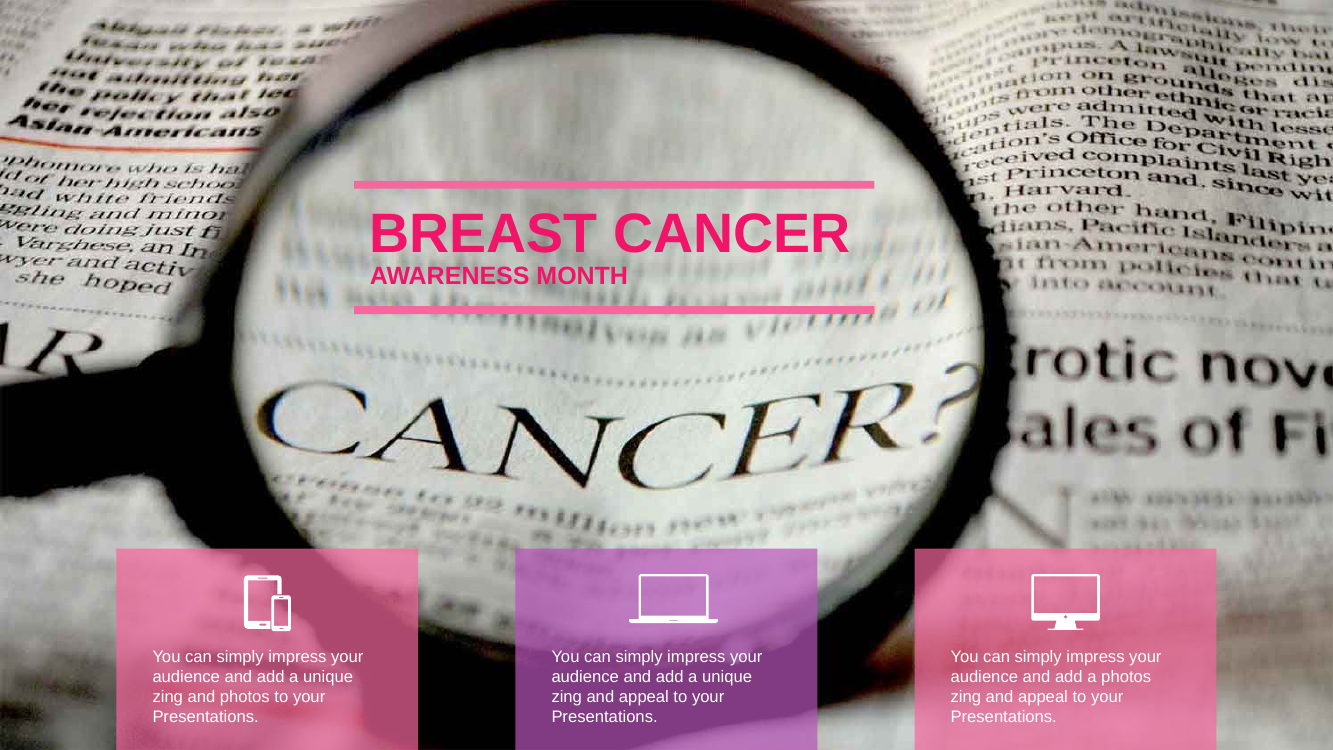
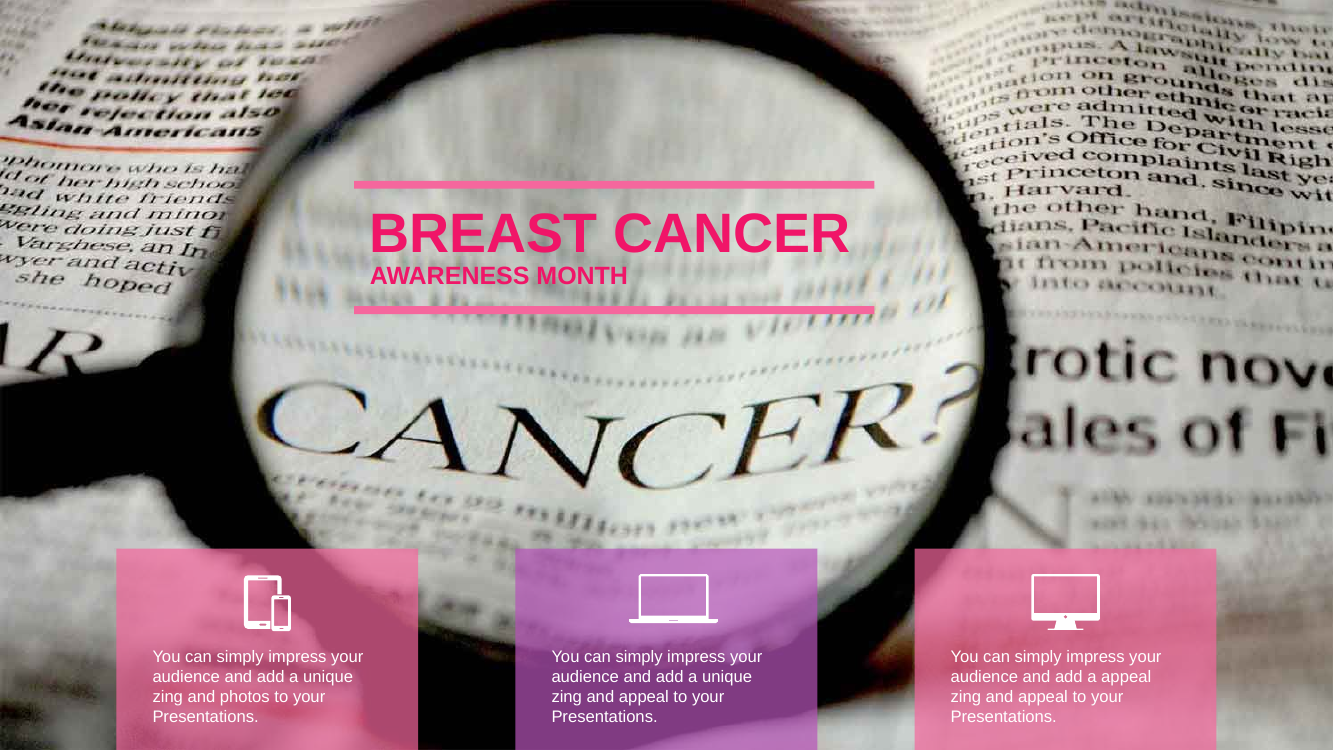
a photos: photos -> appeal (1126, 677)
